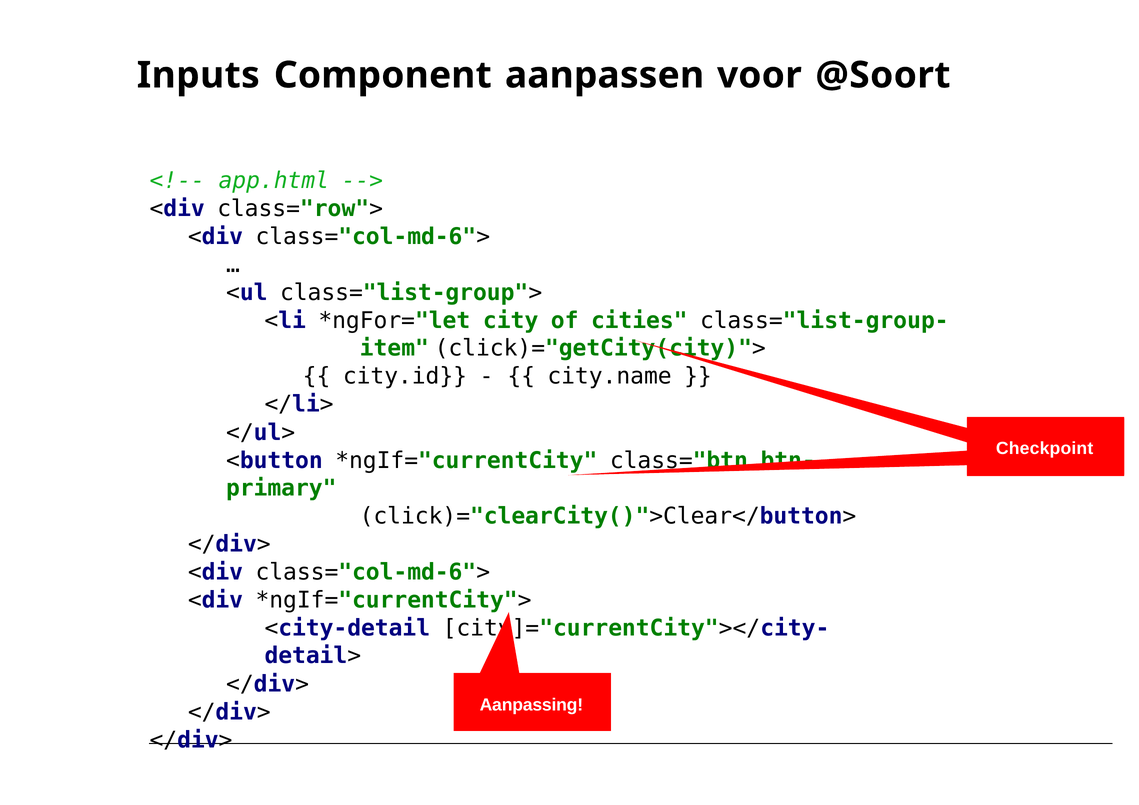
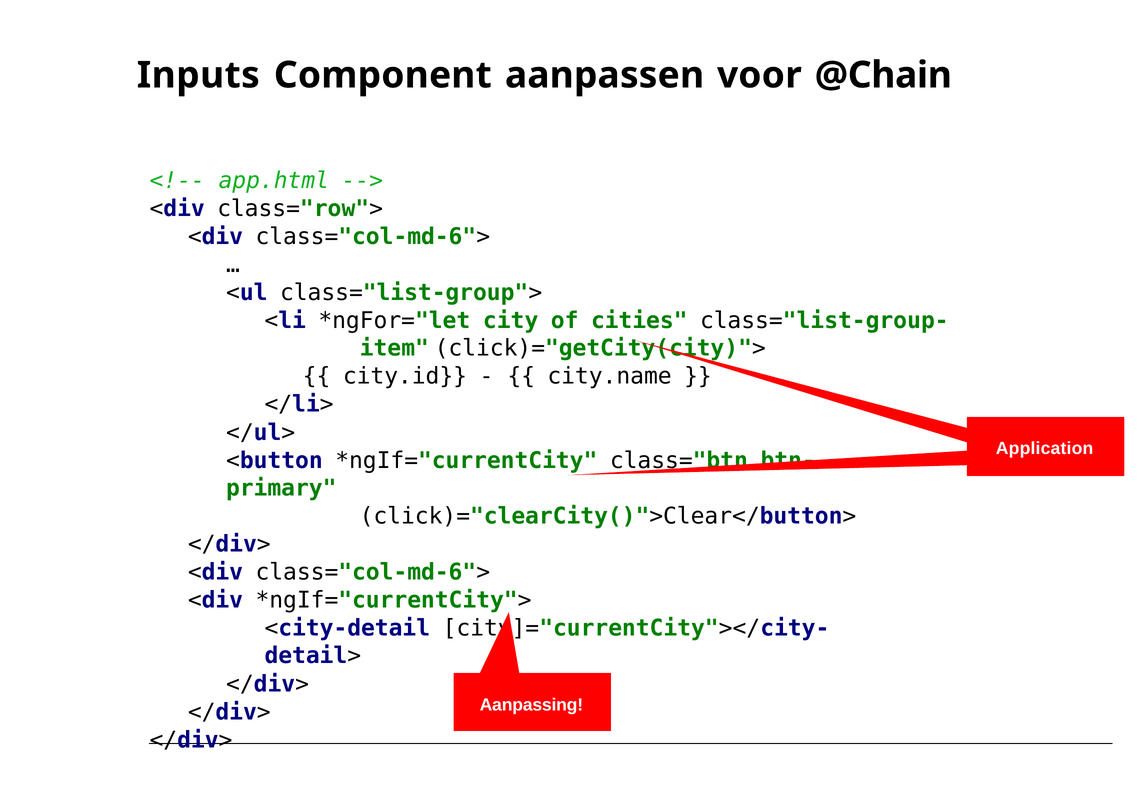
@Soort: @Soort -> @Chain (883, 75)
Checkpoint: Checkpoint -> Application (1045, 449)
